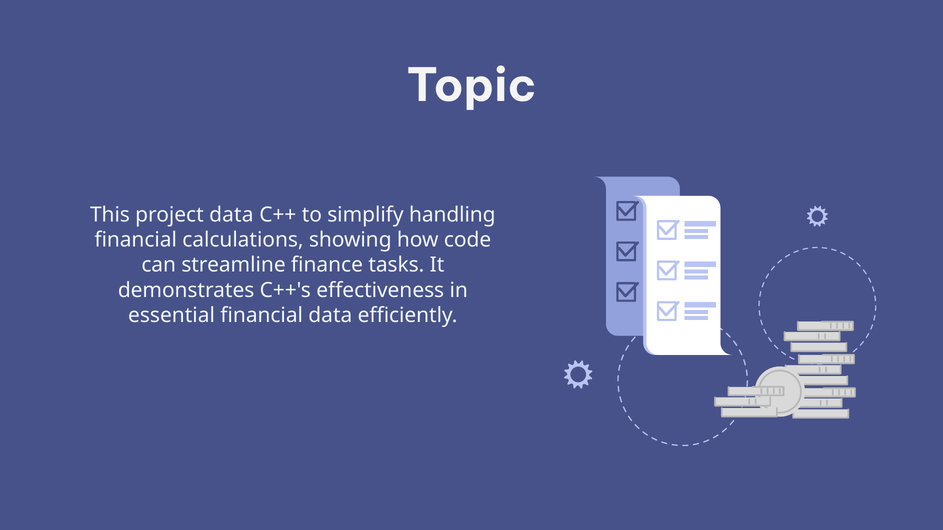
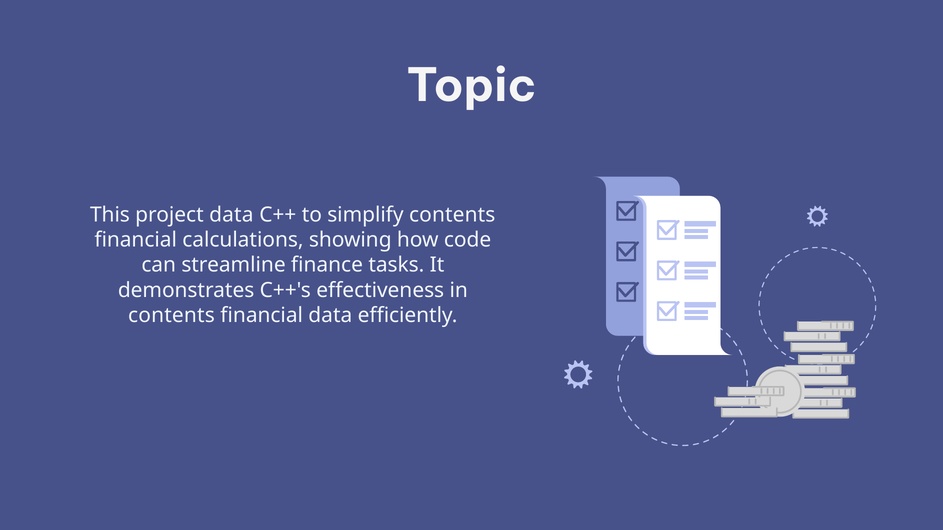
simplify handling: handling -> contents (452, 215)
essential: essential -> contents (171, 316)
